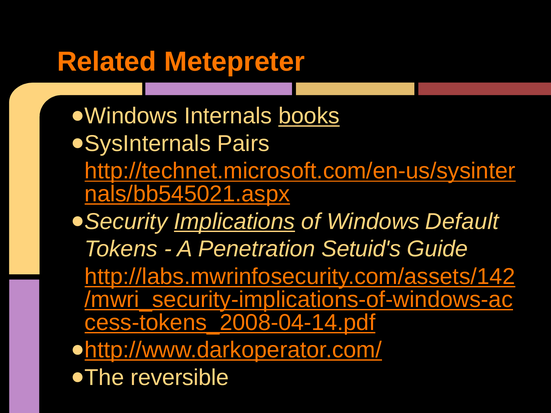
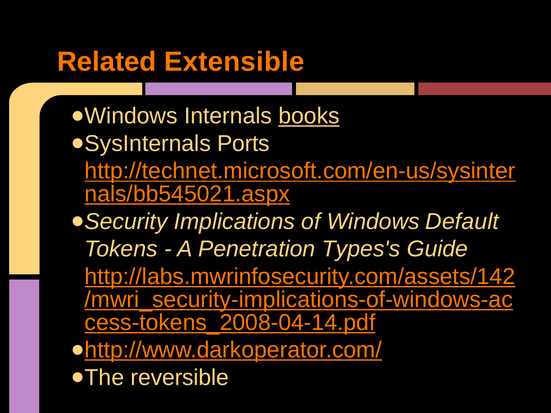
Metepreter: Metepreter -> Extensible (234, 62)
Pairs: Pairs -> Ports (243, 144)
Implications underline: present -> none (234, 222)
Setuid's: Setuid's -> Types's (361, 249)
